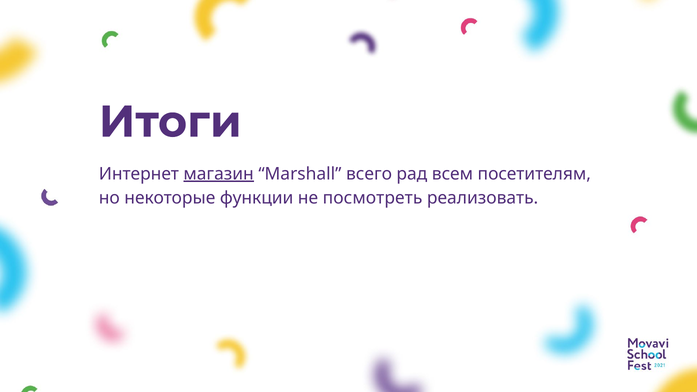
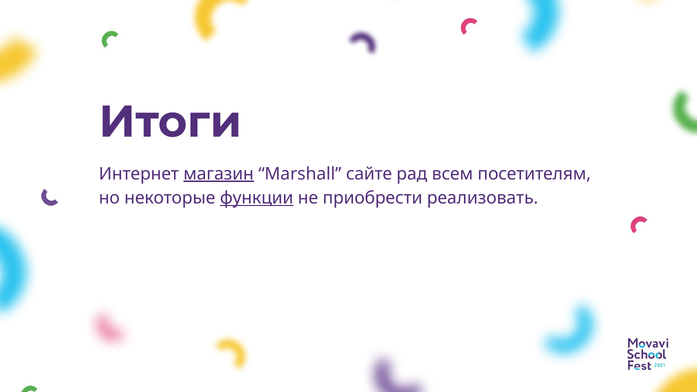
всего: всего -> сайте (369, 174)
функции underline: none -> present (257, 198)
посмотреть: посмотреть -> приобрести (373, 198)
